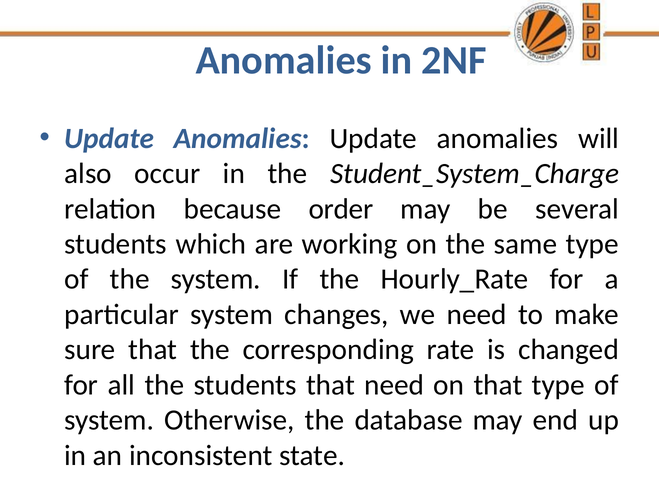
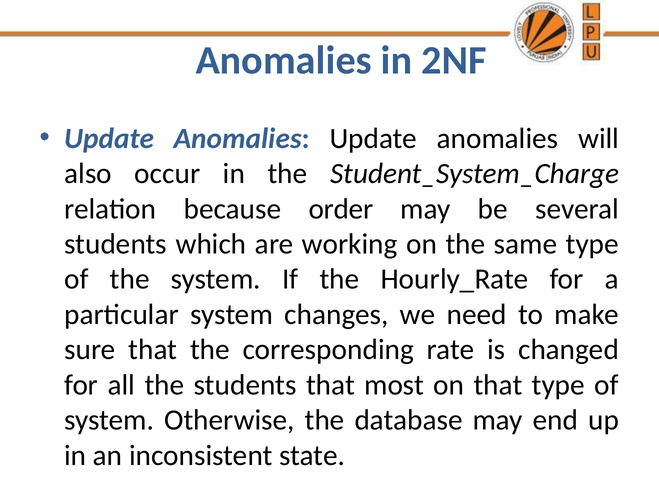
that need: need -> most (394, 384)
